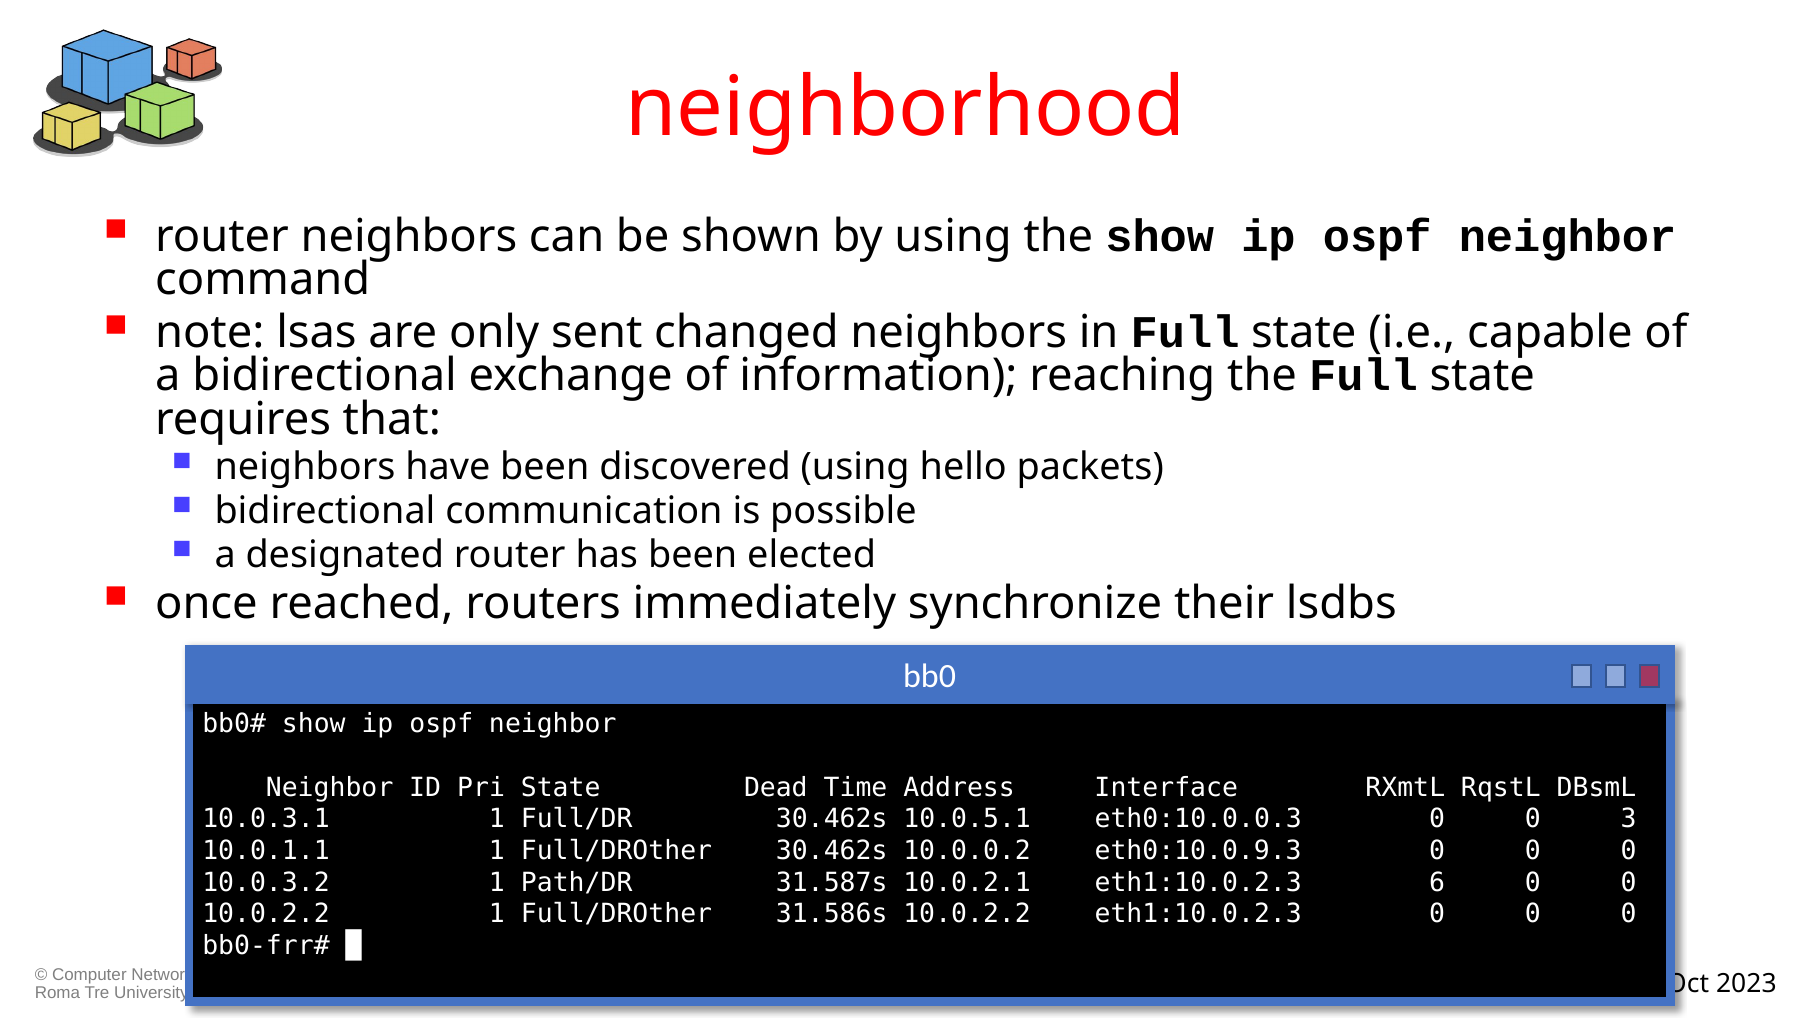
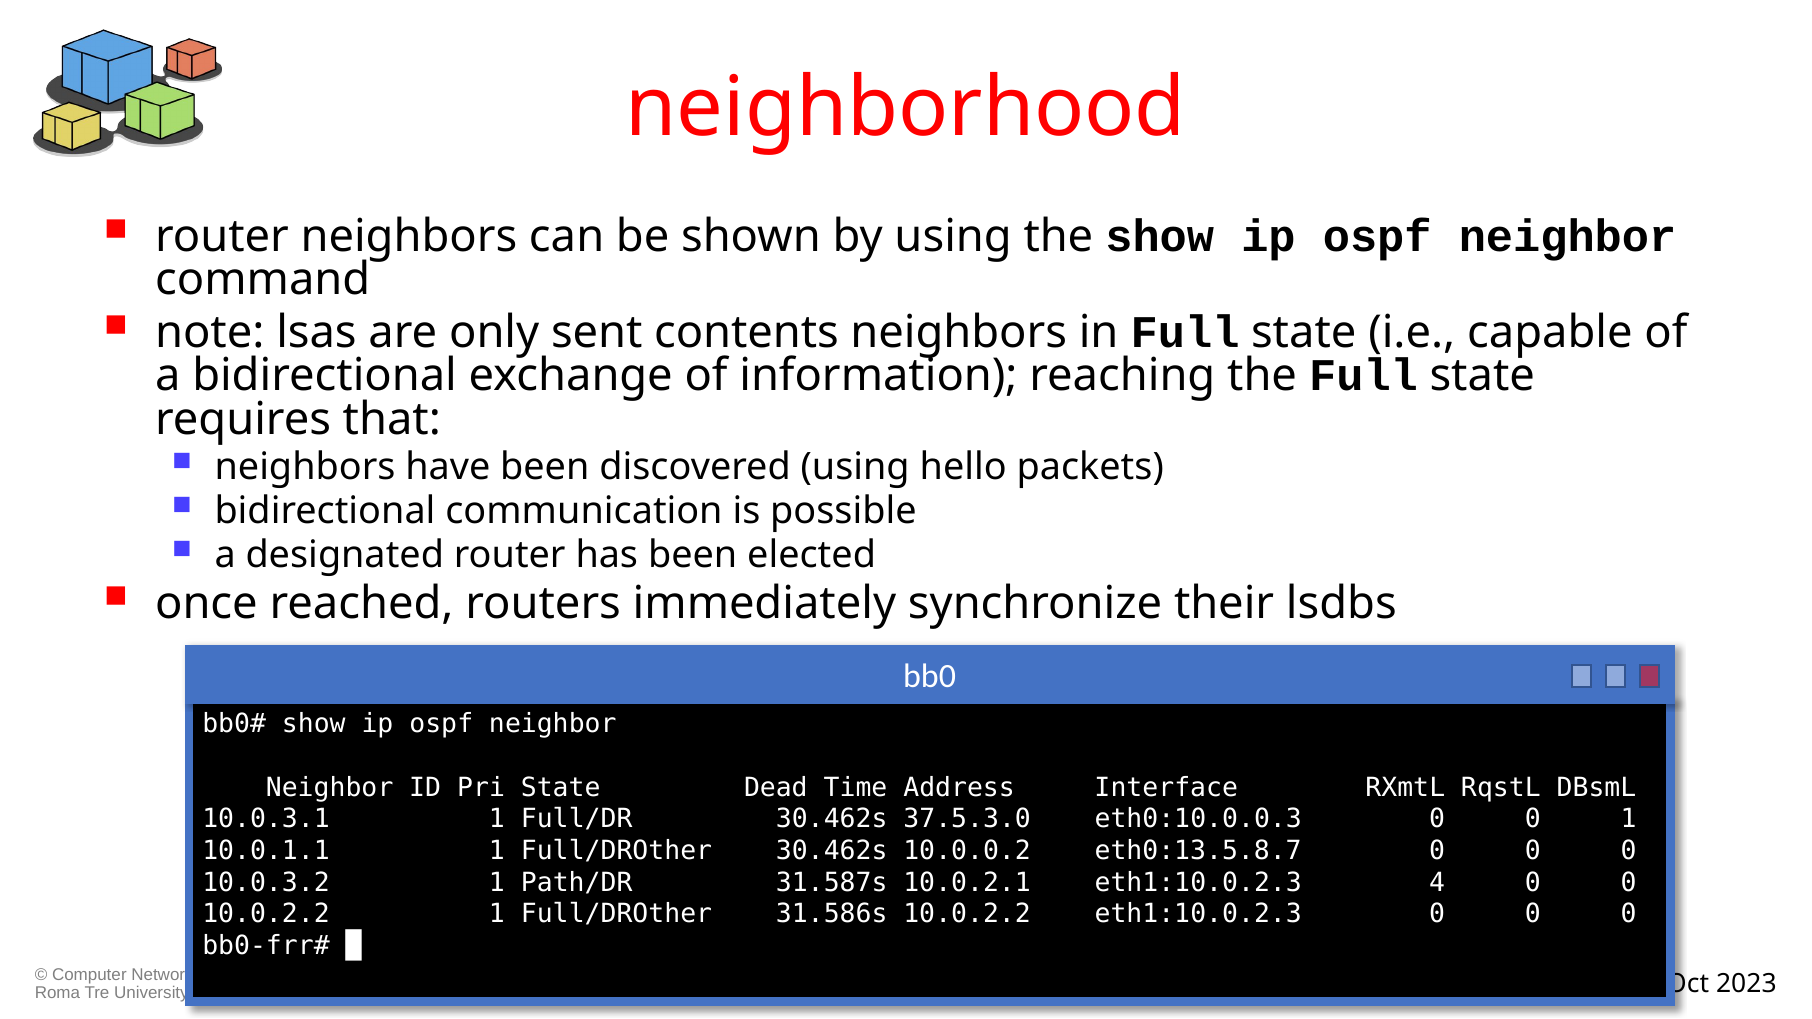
changed: changed -> contents (747, 333)
10.0.5.1: 10.0.5.1 -> 37.5.3.0 (967, 819)
0 3: 3 -> 1 (1629, 819)
eth0:10.0.9.3: eth0:10.0.9.3 -> eth0:13.5.8.7 (1198, 851)
6: 6 -> 4 (1437, 883)
